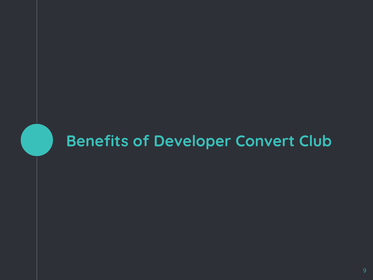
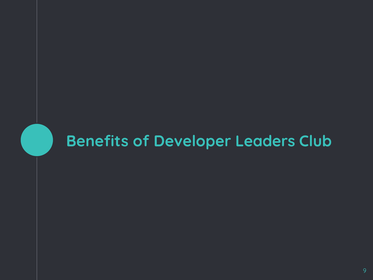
Convert: Convert -> Leaders (265, 141)
